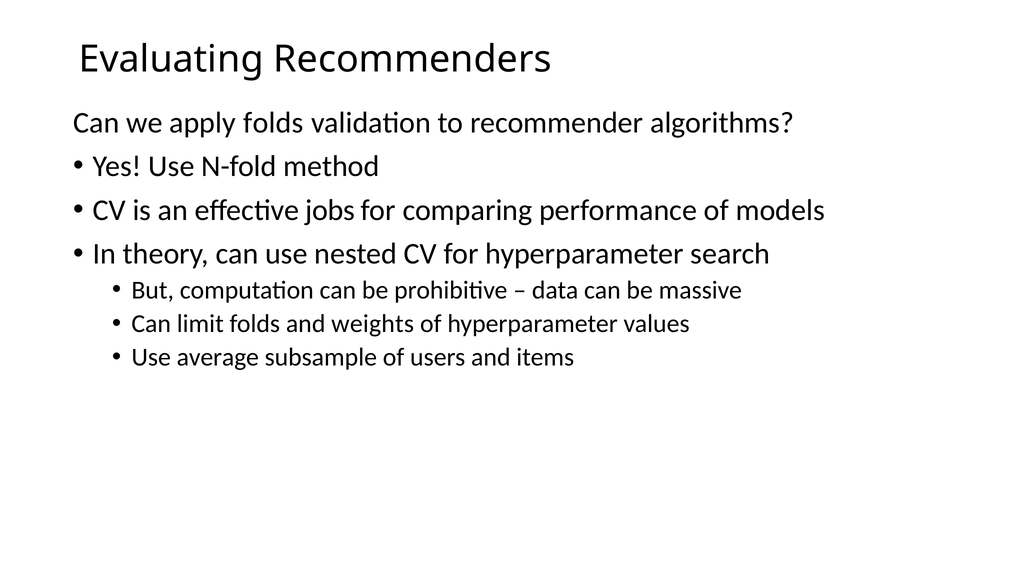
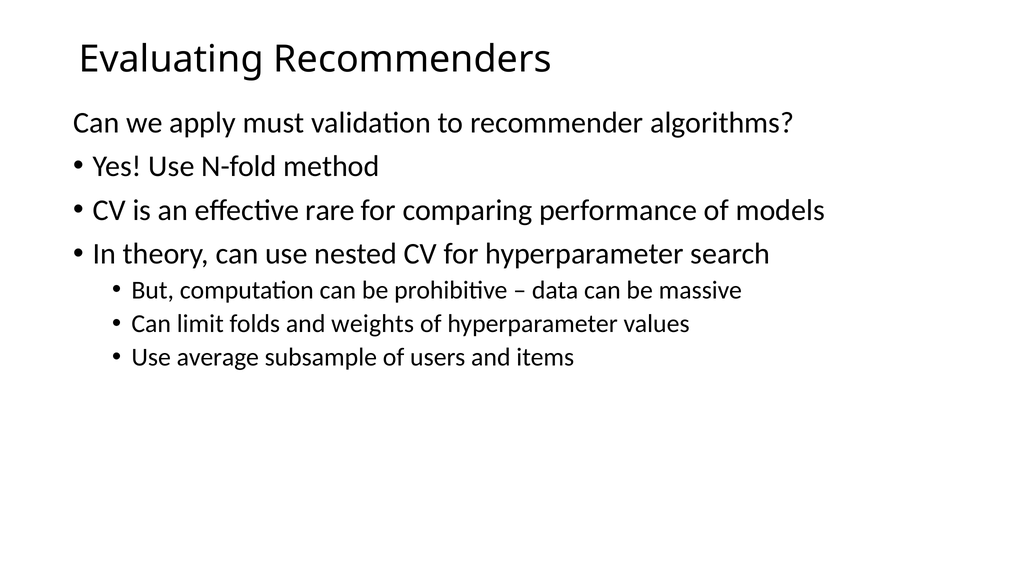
apply folds: folds -> must (273, 123)
jobs: jobs -> rare (330, 210)
